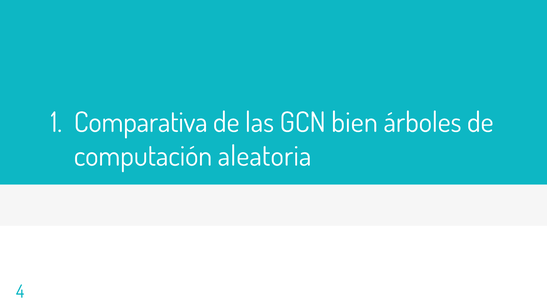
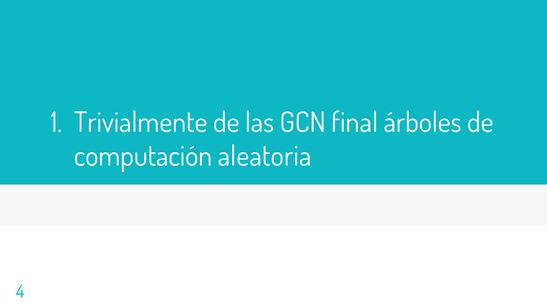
Comparativa: Comparativa -> Trivialmente (141, 123)
bien: bien -> final (355, 123)
